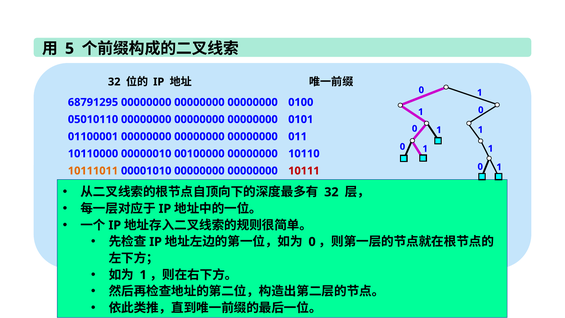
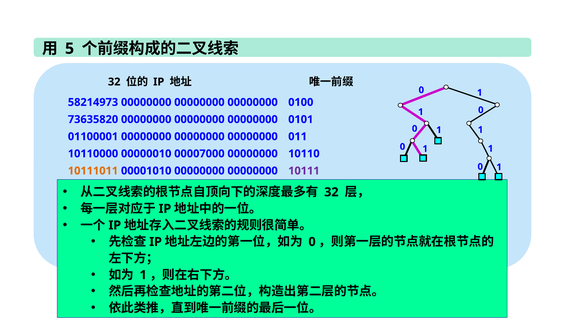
68791295: 68791295 -> 58214973 (93, 102)
05010110: 05010110 -> 73635820 (93, 119)
00100000: 00100000 -> 00007000 (199, 154)
10111 colour: red -> purple (304, 171)
